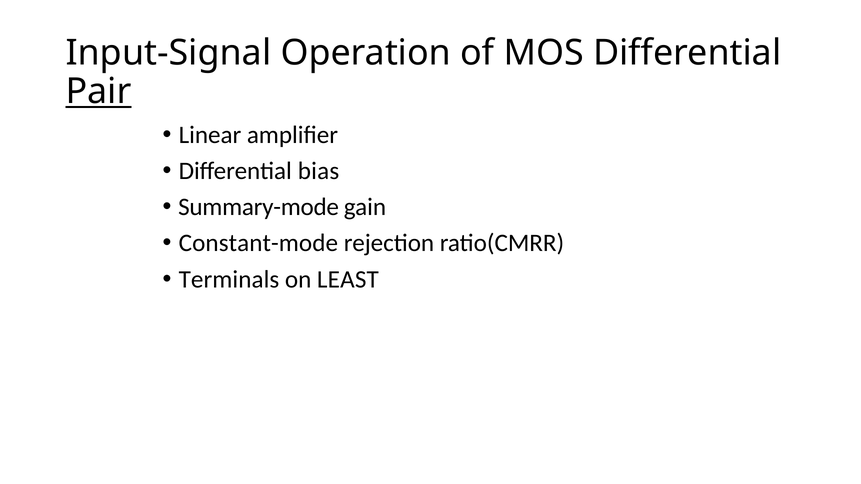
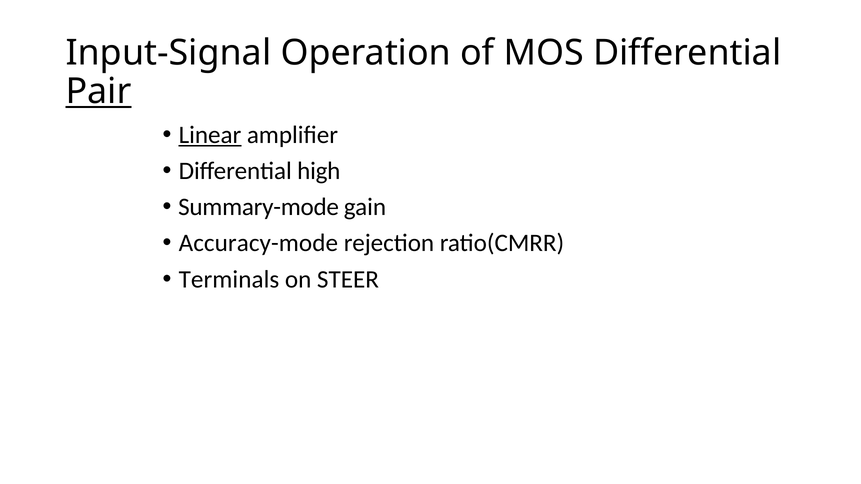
Linear underline: none -> present (210, 135)
bias: bias -> high (319, 171)
Constant-mode: Constant-mode -> Accuracy-mode (258, 243)
LEAST: LEAST -> STEER (348, 279)
